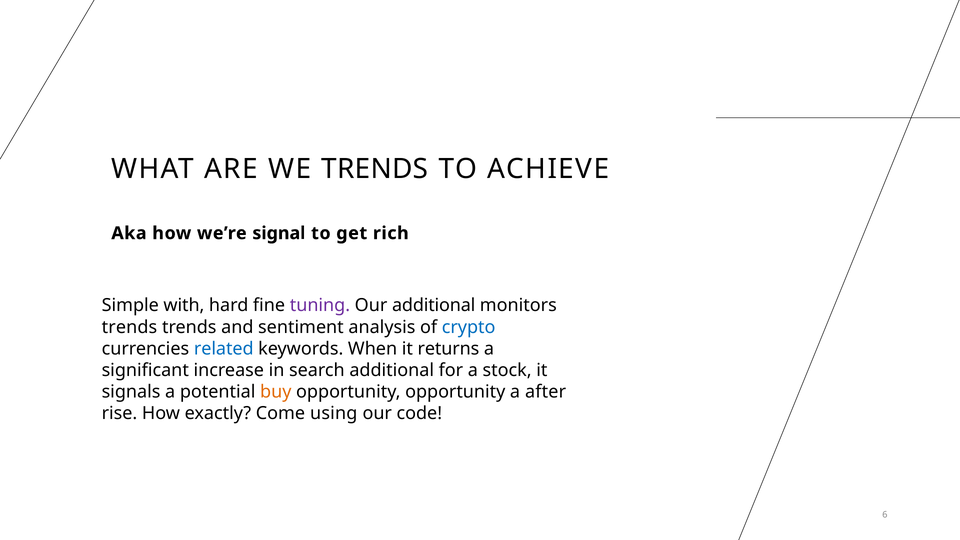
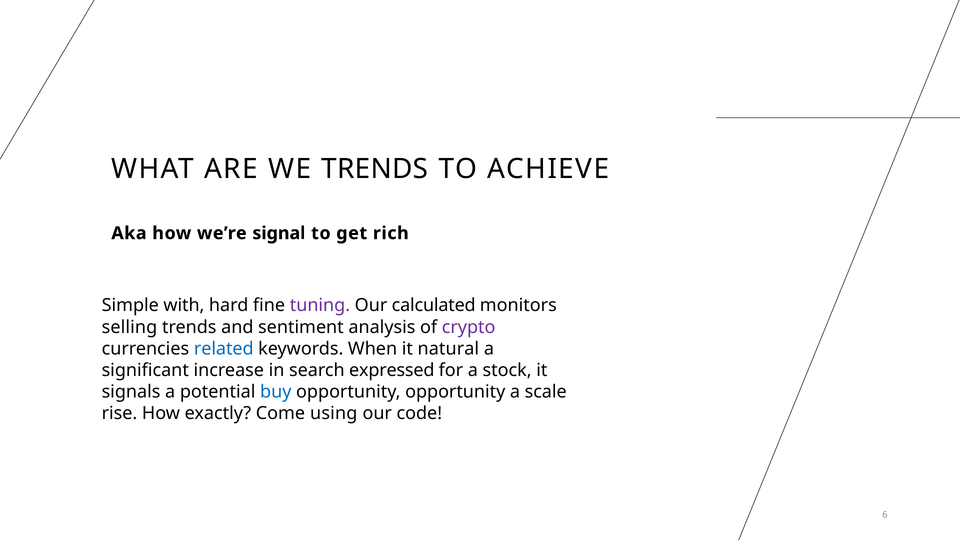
Our additional: additional -> calculated (434, 306)
trends: trends -> selling (129, 327)
crypto colour: blue -> purple (469, 327)
returns: returns -> natural (448, 349)
search additional: additional -> expressed (392, 370)
buy colour: orange -> blue (276, 392)
after: after -> scale (546, 392)
